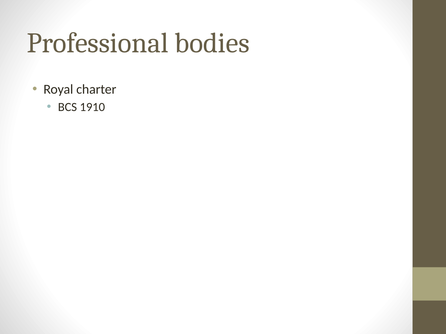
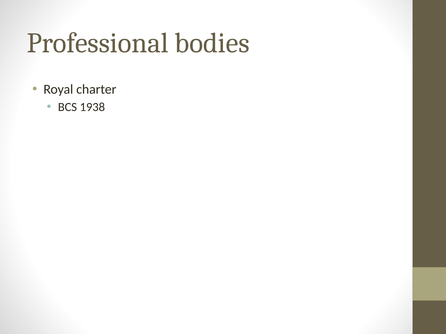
1910: 1910 -> 1938 (92, 107)
